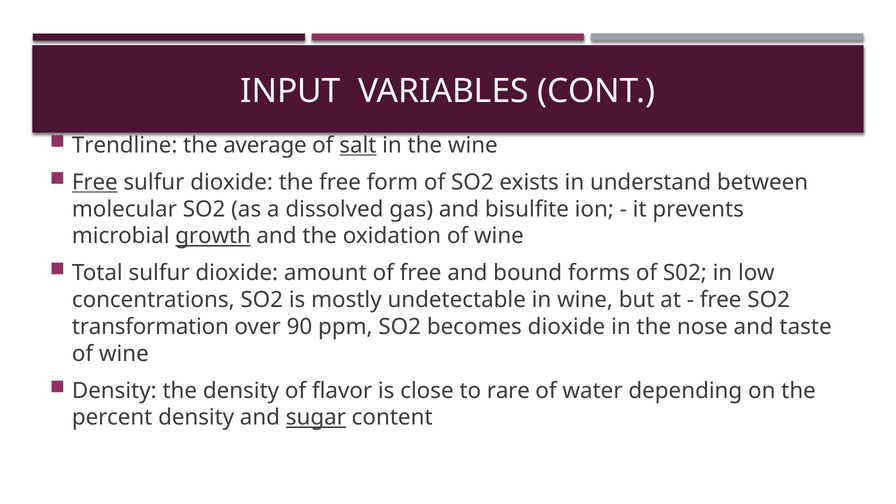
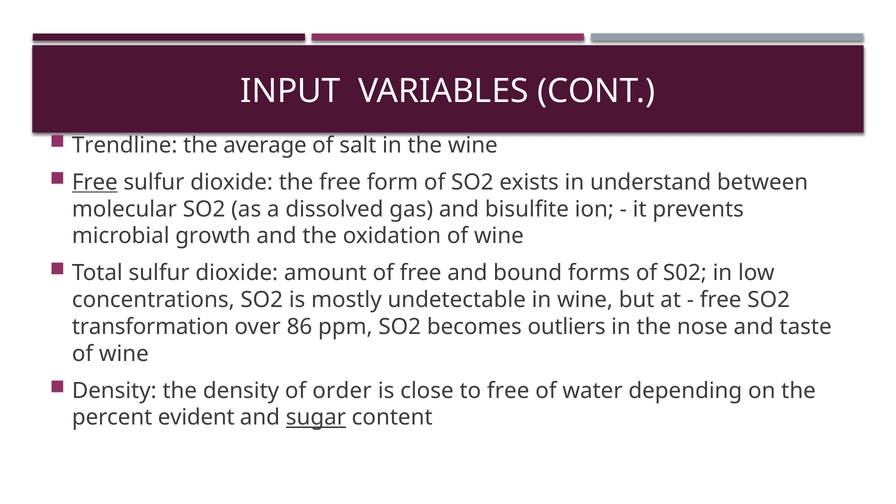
salt underline: present -> none (358, 145)
growth underline: present -> none (213, 236)
90: 90 -> 86 (299, 327)
becomes dioxide: dioxide -> outliers (567, 327)
flavor: flavor -> order (342, 391)
to rare: rare -> free (508, 391)
percent density: density -> evident (196, 418)
